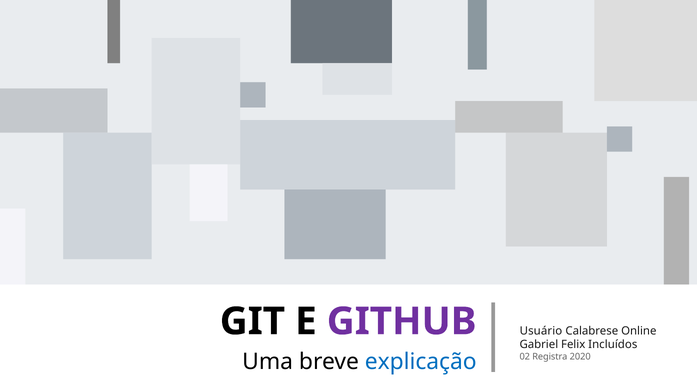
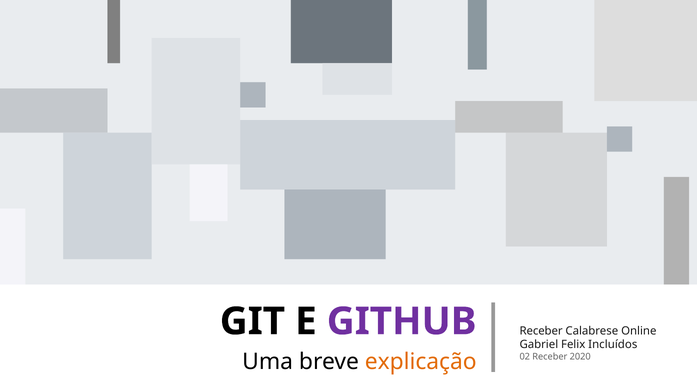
Usuário: Usuário -> Receber (541, 331)
02 Registra: Registra -> Receber (550, 357)
explicação colour: blue -> orange (421, 362)
